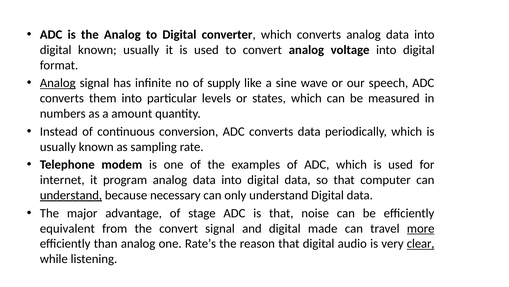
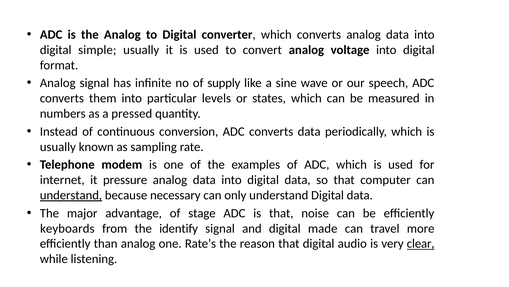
digital known: known -> simple (97, 50)
Analog underline: present -> none (58, 83)
amount: amount -> pressed (132, 113)
program: program -> pressure (125, 180)
equivalent: equivalent -> keyboards (67, 228)
the convert: convert -> identify (179, 228)
more underline: present -> none (421, 228)
